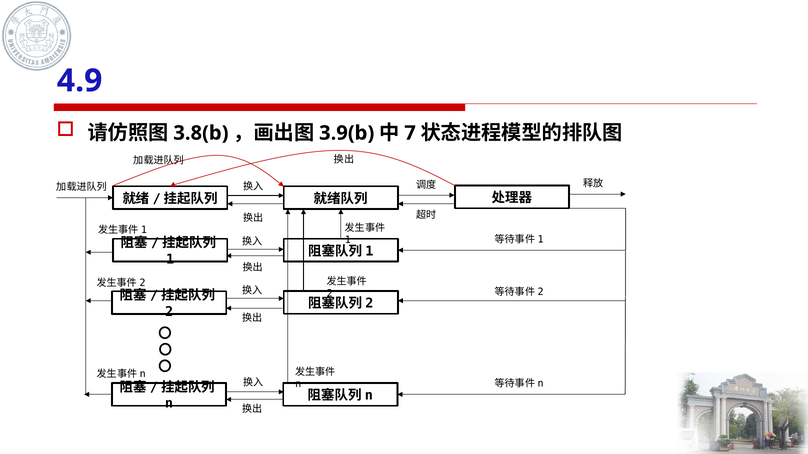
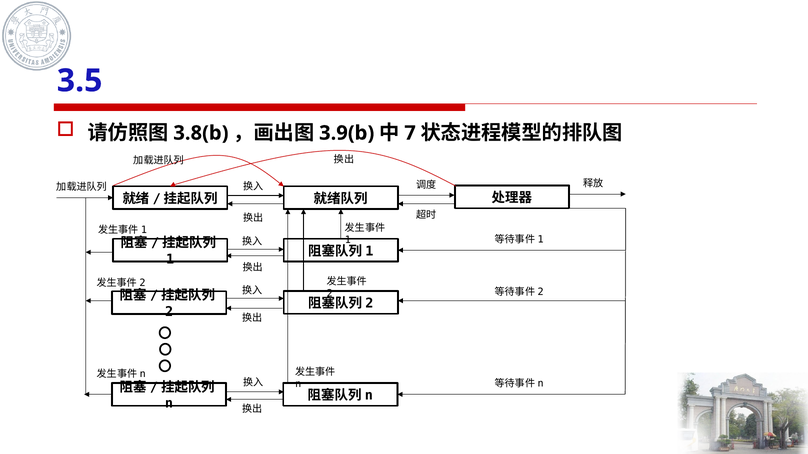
4.9: 4.9 -> 3.5 (80, 81)
